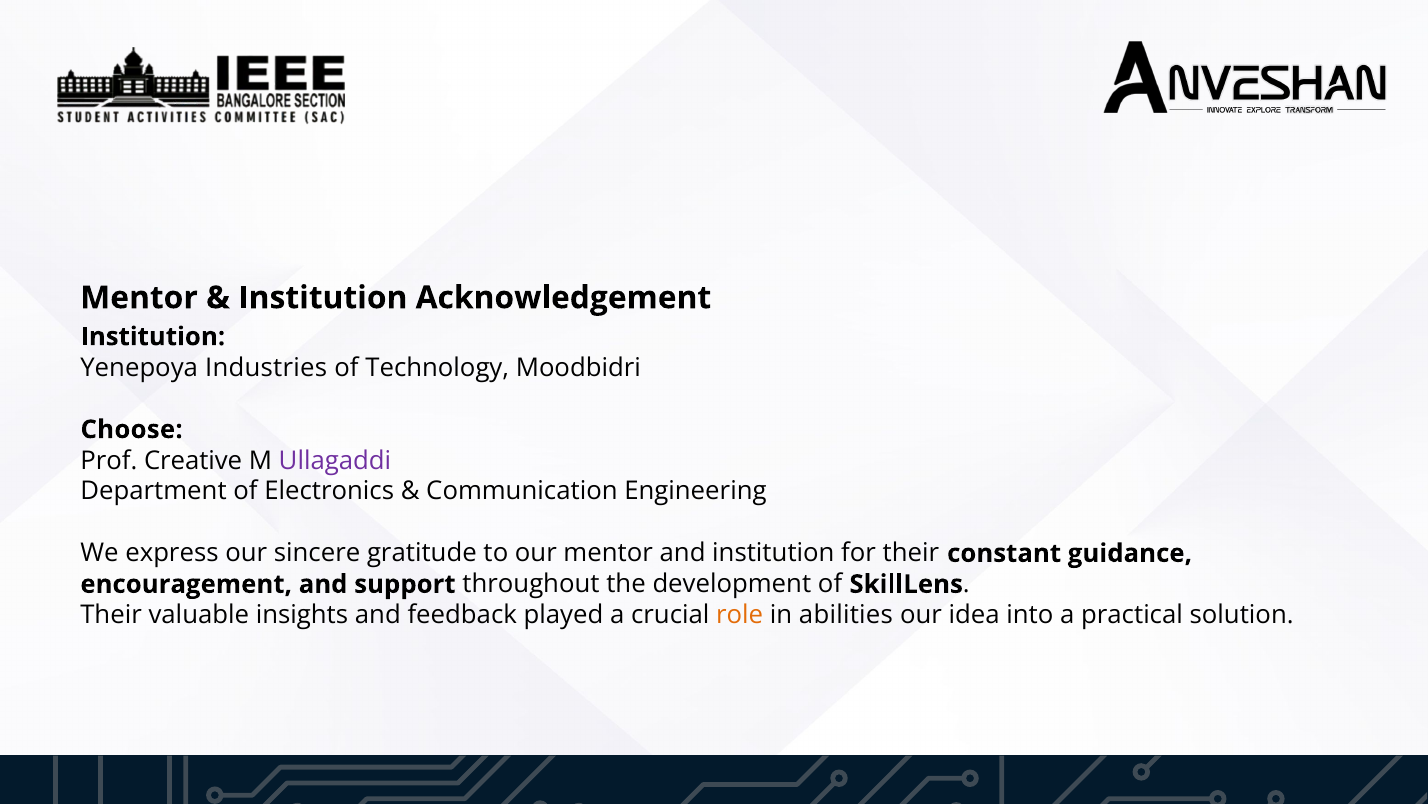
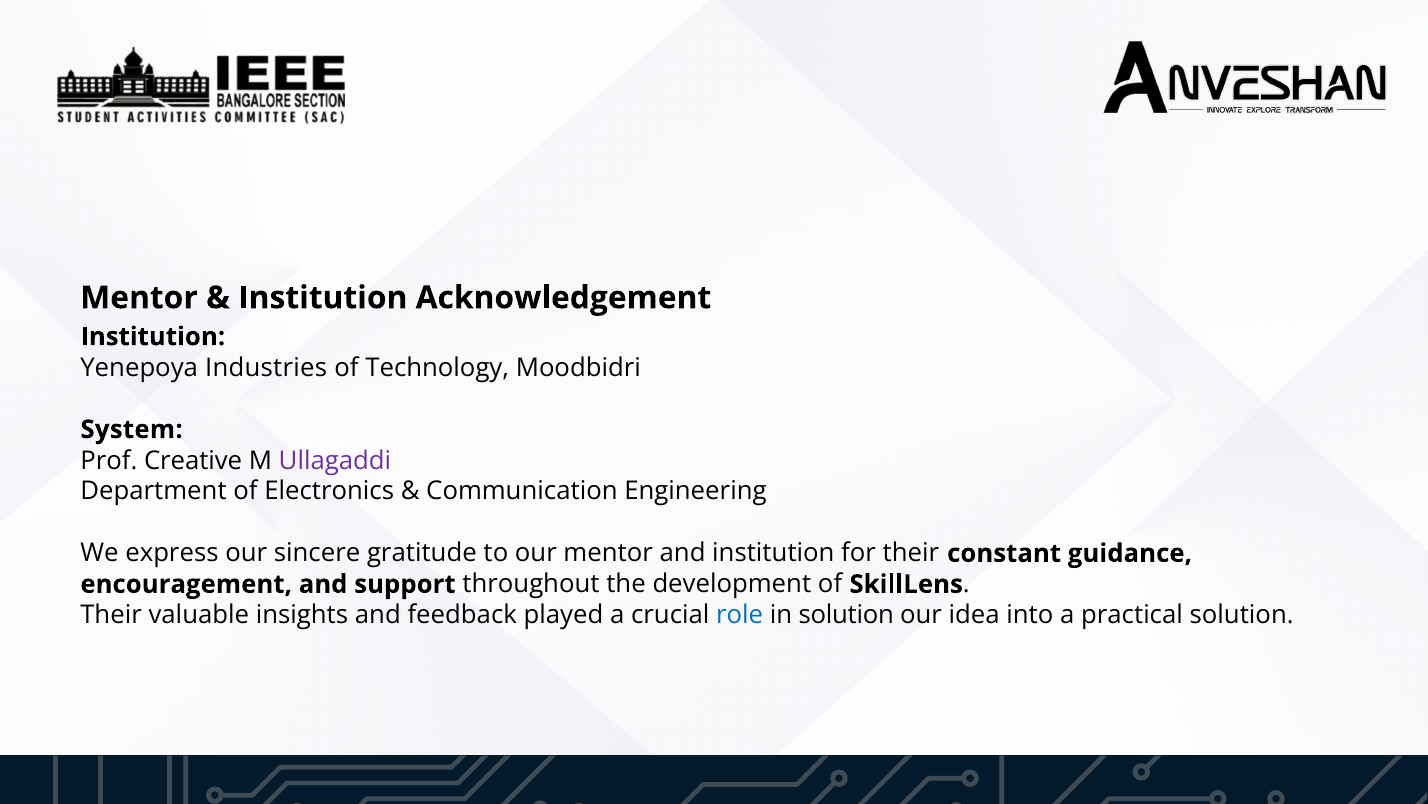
Choose: Choose -> System (132, 429)
role colour: orange -> blue (740, 615)
in abilities: abilities -> solution (846, 615)
